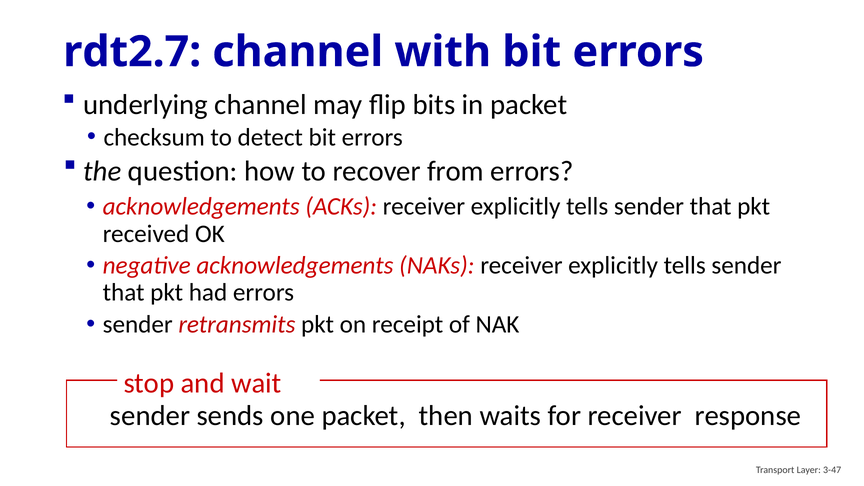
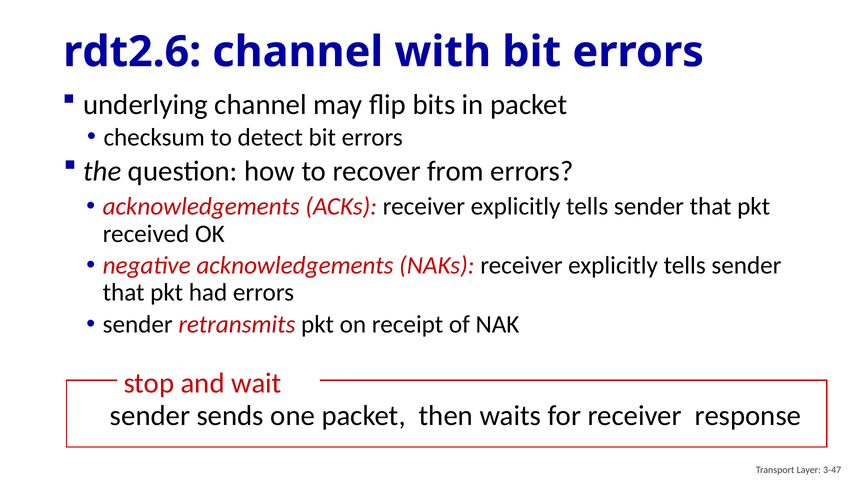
rdt2.7: rdt2.7 -> rdt2.6 (132, 52)
